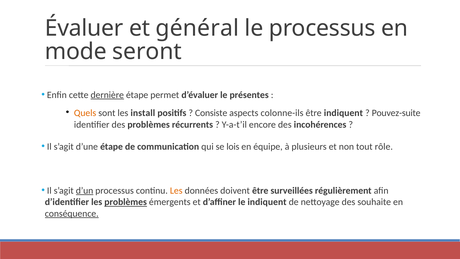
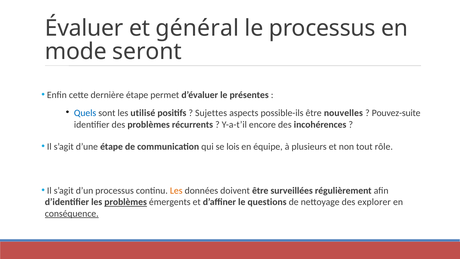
dernière underline: present -> none (107, 95)
Quels colour: orange -> blue (85, 113)
install: install -> utilisé (143, 113)
Consiste: Consiste -> Sujettes (211, 113)
colonne-ils: colonne-ils -> possible-ils (282, 113)
être indiquent: indiquent -> nouvelles (343, 113)
d’un underline: present -> none (85, 190)
le indiquent: indiquent -> questions (267, 202)
souhaite: souhaite -> explorer (374, 202)
